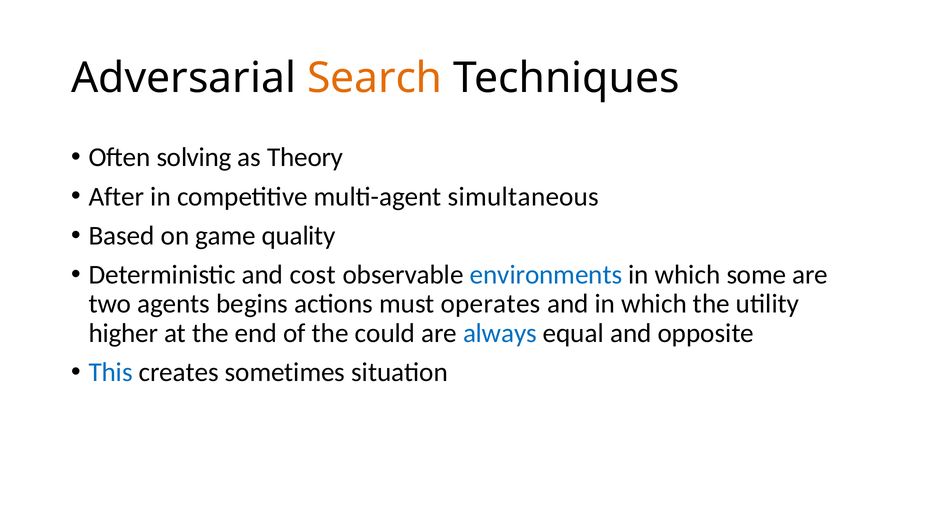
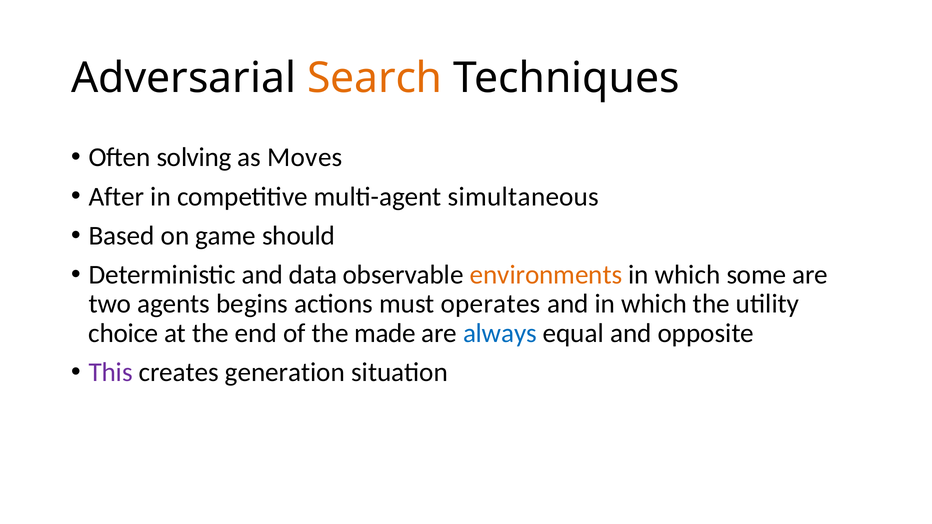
Theory: Theory -> Moves (305, 158)
quality: quality -> should (299, 236)
cost: cost -> data (313, 275)
environments colour: blue -> orange (546, 275)
higher: higher -> choice (123, 334)
could: could -> made (385, 334)
This colour: blue -> purple (111, 373)
sometimes: sometimes -> generation (285, 373)
